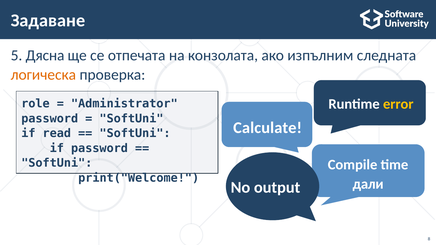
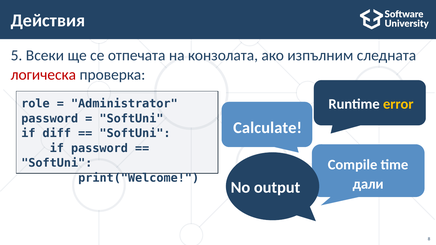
Задаване: Задаване -> Действия (48, 21)
Дясна: Дясна -> Всеки (45, 55)
логическа colour: orange -> red (43, 75)
read: read -> diff (57, 133)
